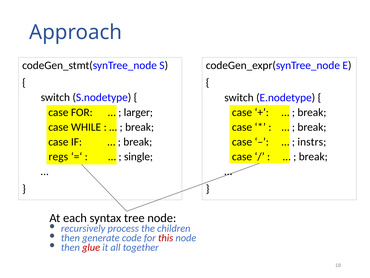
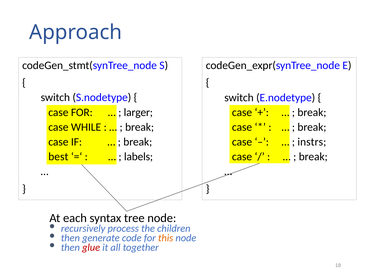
regs: regs -> best (58, 156)
single: single -> labels (138, 156)
this colour: red -> orange (166, 237)
